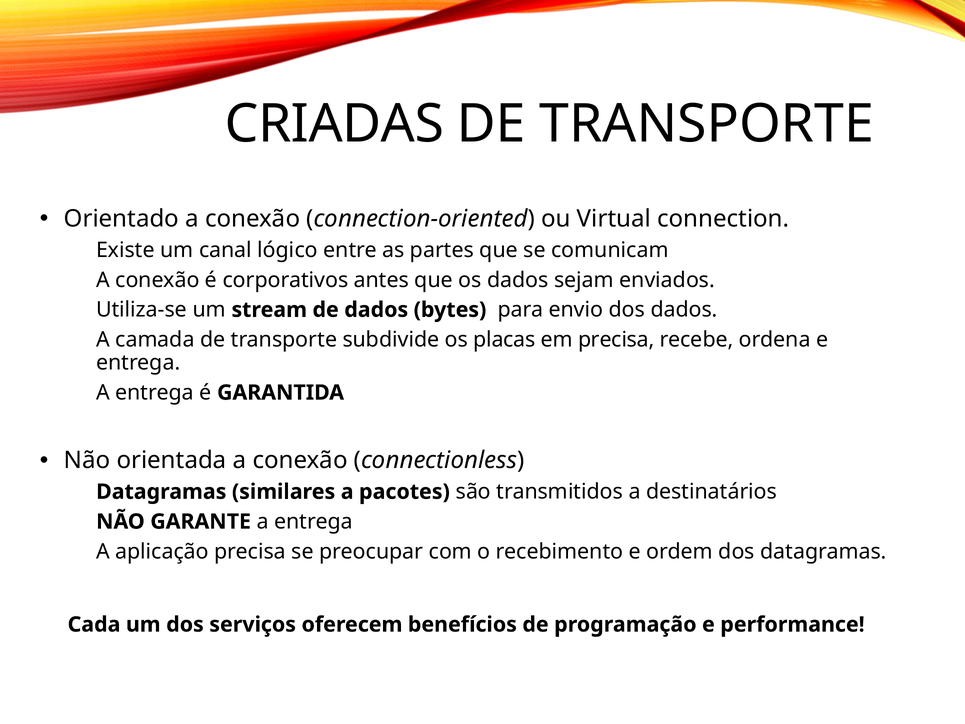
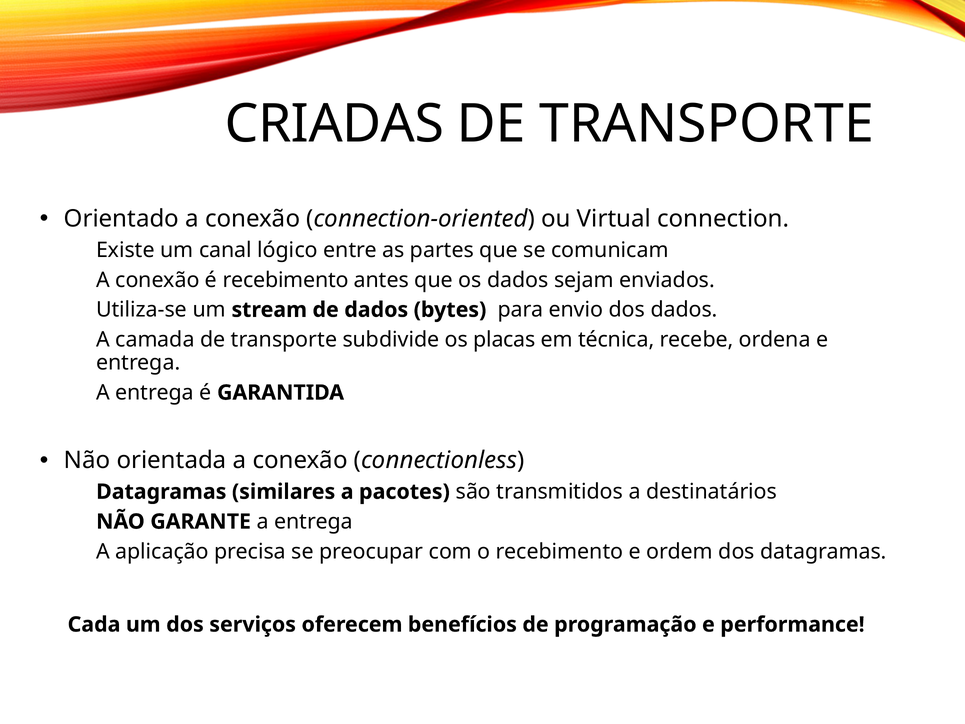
é corporativos: corporativos -> recebimento (286, 280)
em precisa: precisa -> técnica (616, 340)
